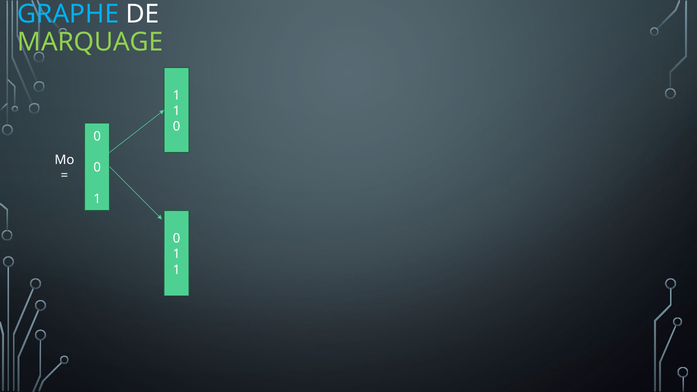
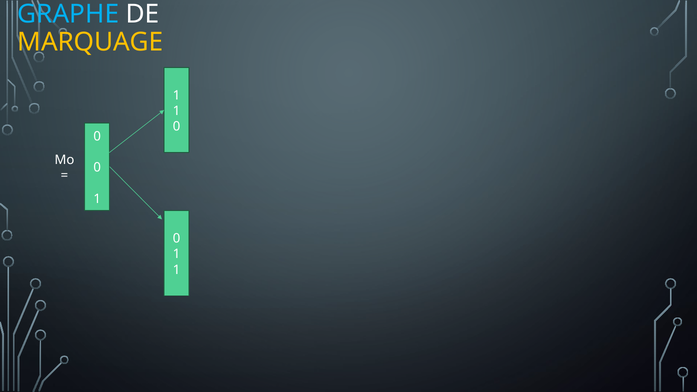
MARQUAGE colour: light green -> yellow (90, 42)
